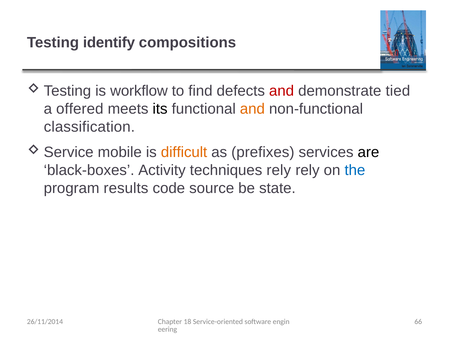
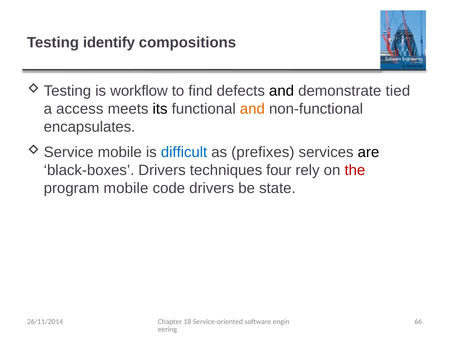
and colour: red -> black (282, 91)
offered: offered -> access (80, 109)
classification: classification -> encapsulates (89, 127)
difficult colour: orange -> blue (184, 152)
black-boxes Activity: Activity -> Drivers (162, 170)
techniques rely: rely -> four (279, 170)
the colour: blue -> red (355, 170)
program results: results -> mobile (126, 188)
code source: source -> drivers (212, 188)
